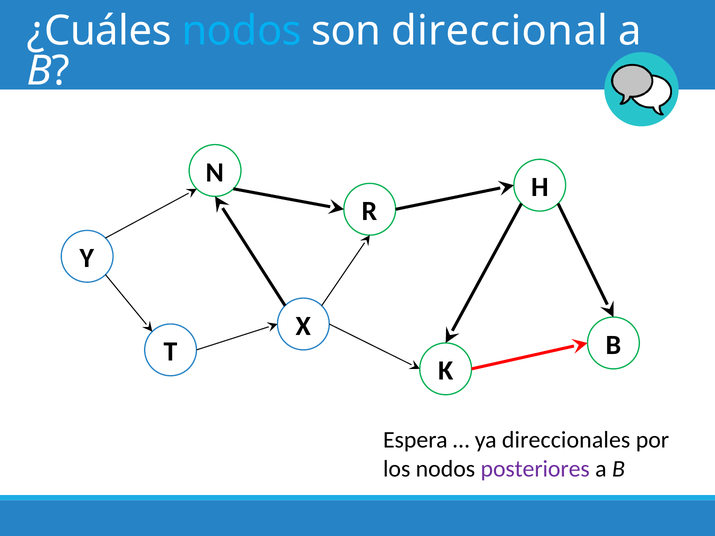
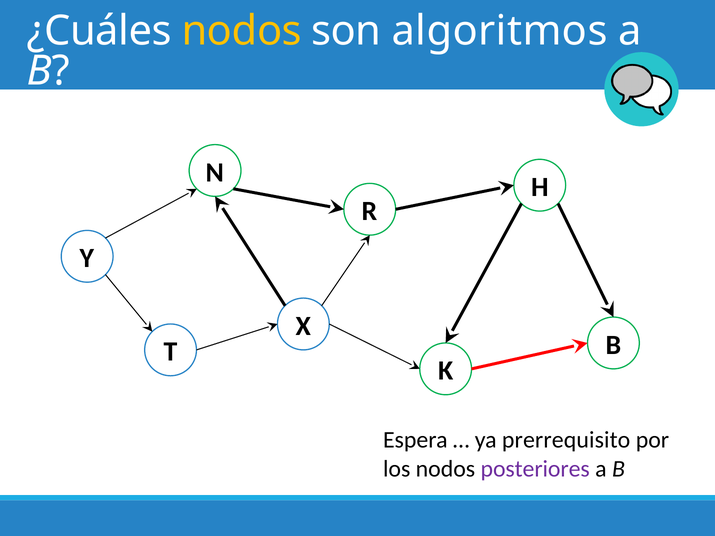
nodos colour: light blue -> yellow (242, 31)
direccional: direccional -> algoritmos (500, 31)
direccionales: direccionales -> prerrequisito (566, 440)
